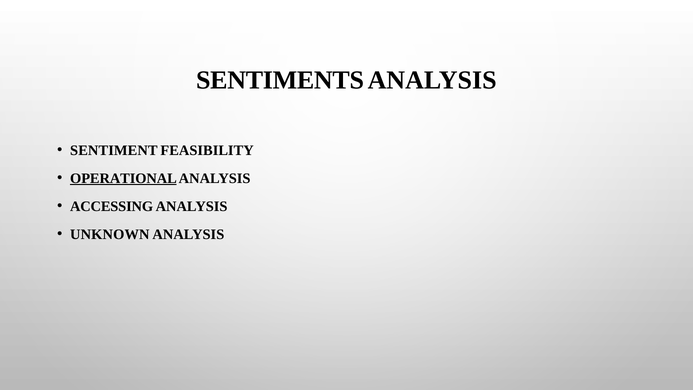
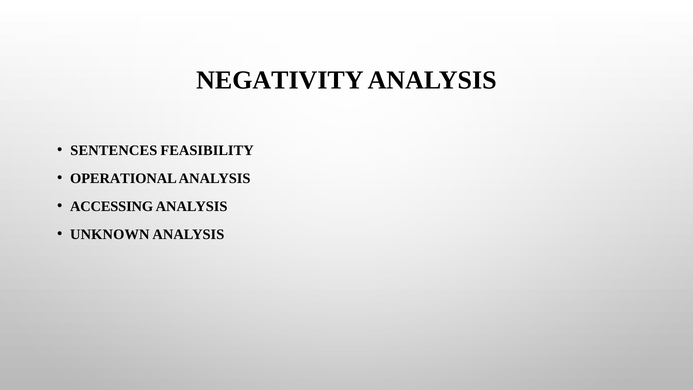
SENTIMENTS: SENTIMENTS -> NEGATIVITY (280, 80)
SENTIMENT: SENTIMENT -> SENTENCES (114, 150)
OPERATIONAL underline: present -> none (123, 178)
